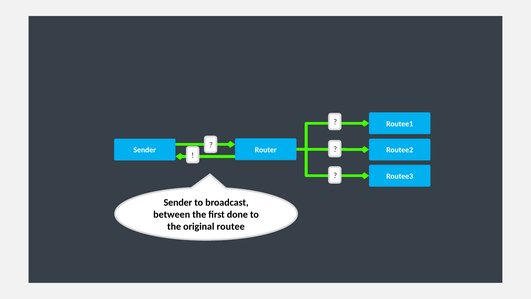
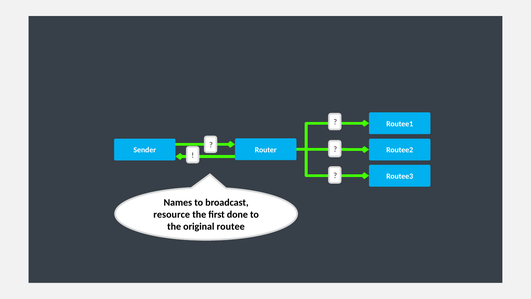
Sender: Sender -> Names (178, 202)
between: between -> resource (172, 214)
